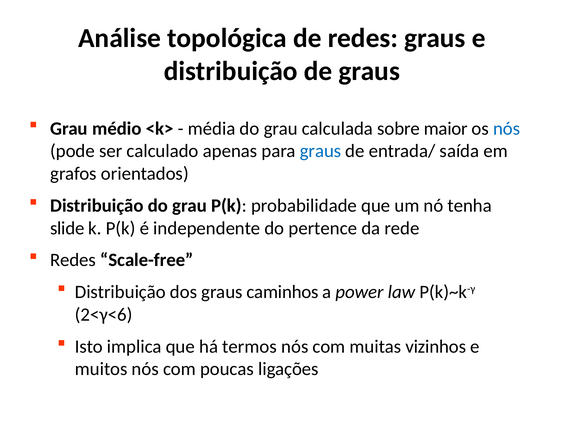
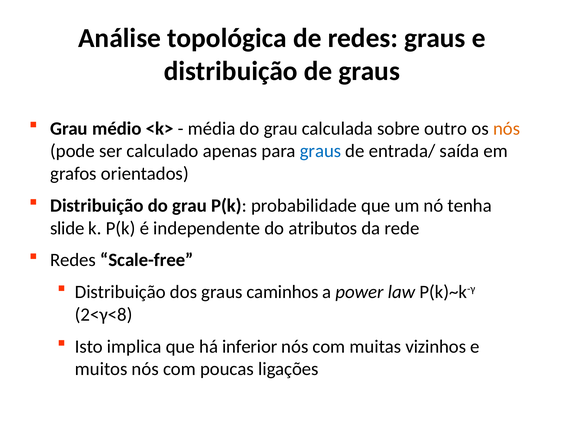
maior: maior -> outro (446, 129)
nós colour: blue -> orange (507, 129)
pertence: pertence -> atributos (323, 228)
2<γ<6: 2<γ<6 -> 2<γ<8 (104, 315)
termos: termos -> inferior (250, 347)
